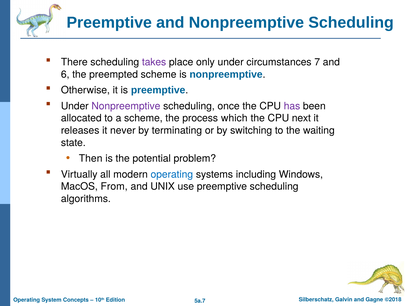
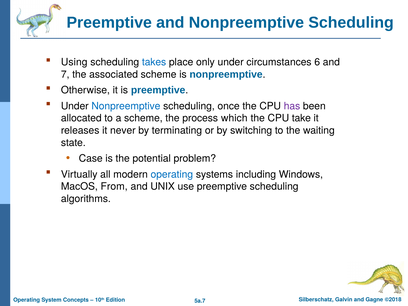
There: There -> Using (74, 62)
takes colour: purple -> blue (154, 62)
7: 7 -> 6 (317, 62)
6: 6 -> 7 (65, 74)
preempted: preempted -> associated (114, 74)
Nonpreemptive colour: purple -> blue (126, 106)
next: next -> take (301, 118)
Then: Then -> Case (91, 159)
